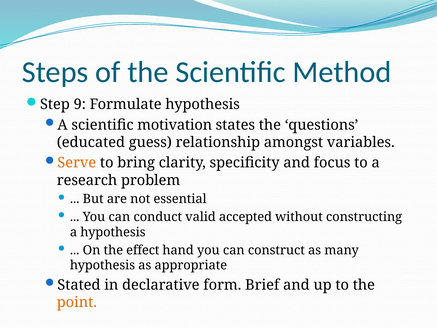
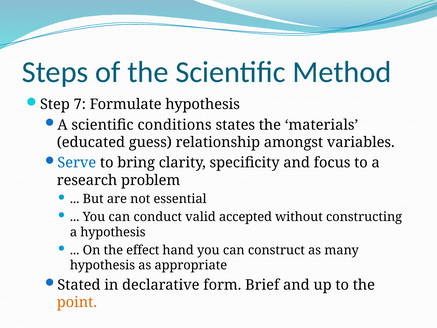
9: 9 -> 7 (80, 104)
motivation: motivation -> conditions (175, 125)
questions: questions -> materials (322, 125)
Serve colour: orange -> blue (77, 163)
